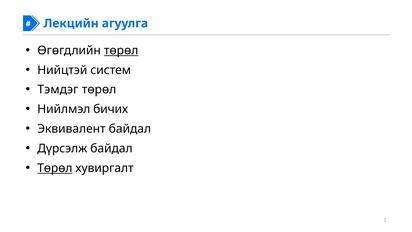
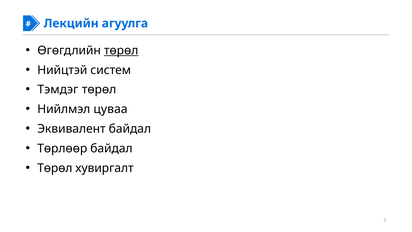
бичих: бичих -> цуваа (111, 109)
Дүрсэлж: Дүрсэлж -> Төрлөөр (62, 148)
Төрөл underline: present -> none (55, 168)
